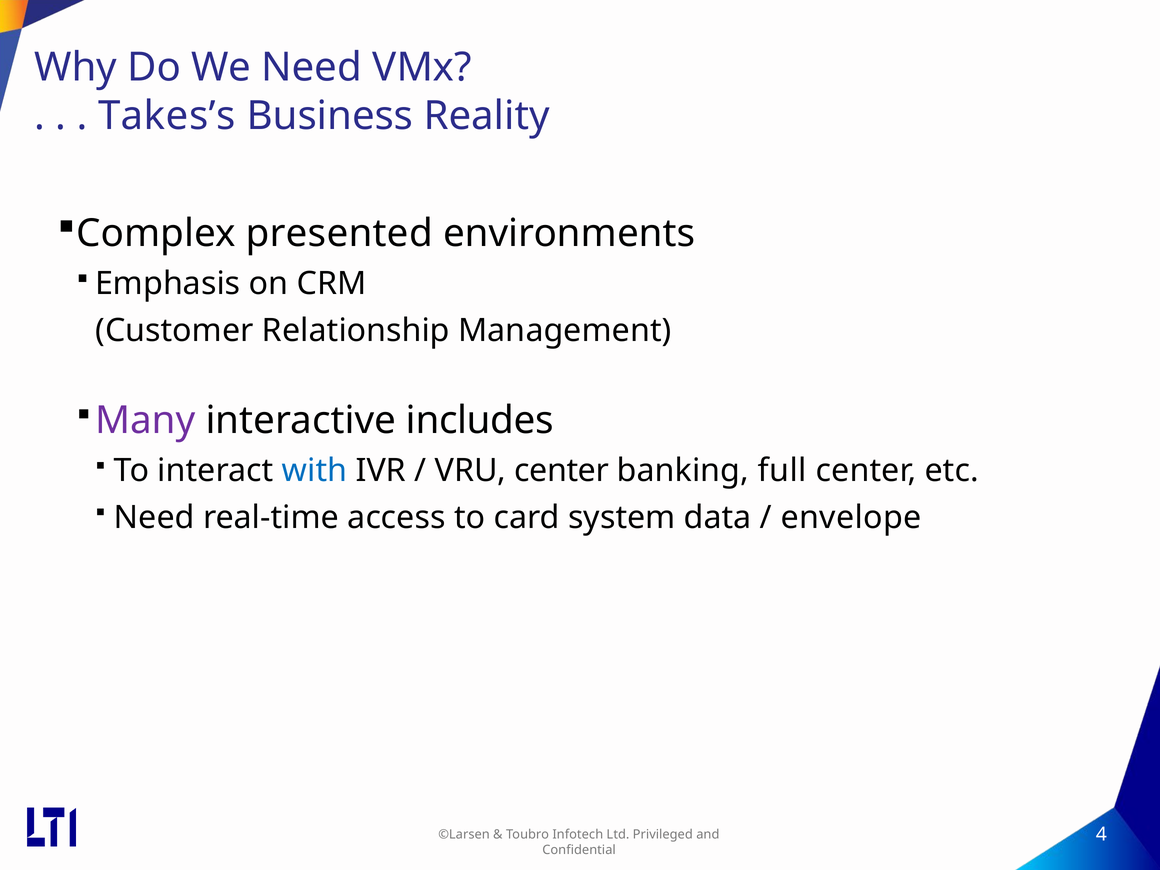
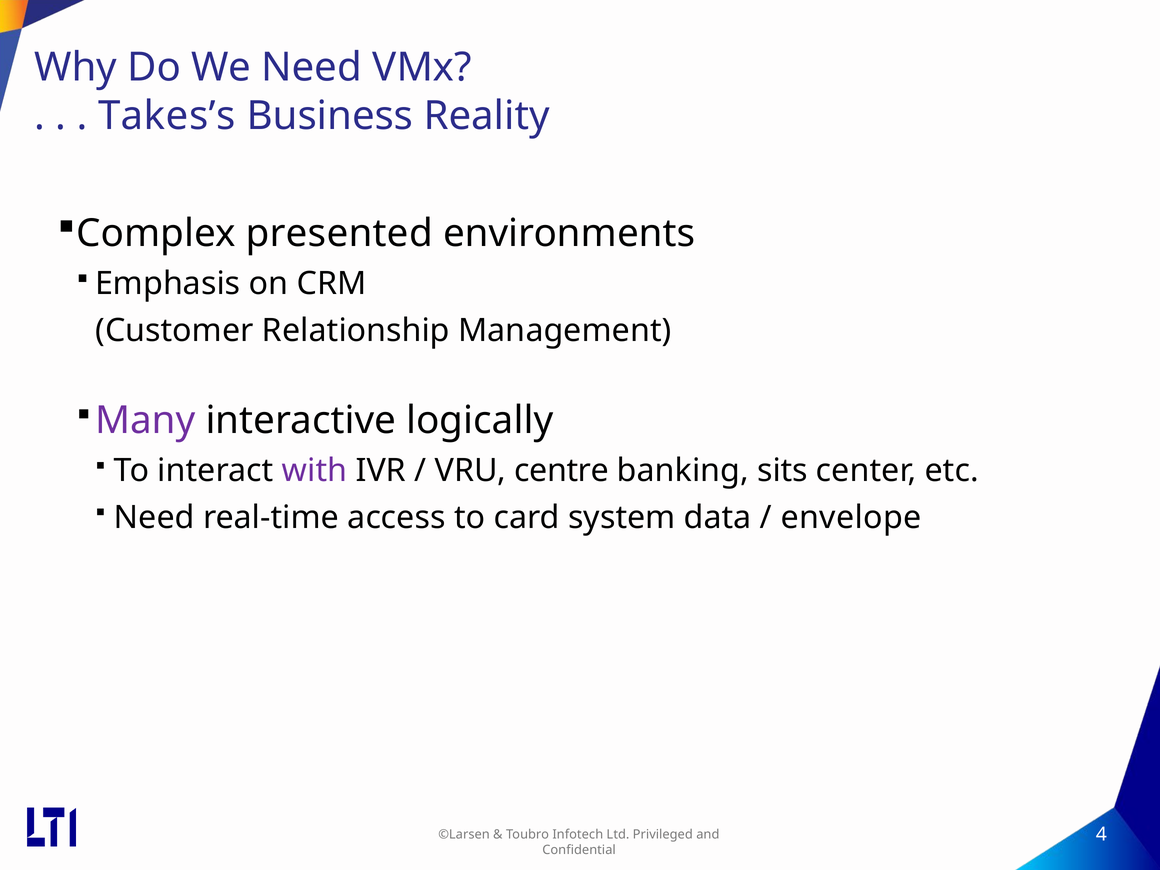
includes: includes -> logically (480, 421)
with colour: blue -> purple (315, 471)
VRU center: center -> centre (562, 471)
full: full -> sits (782, 471)
